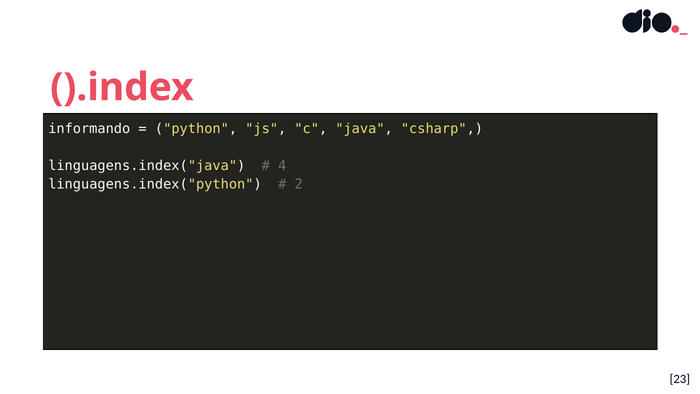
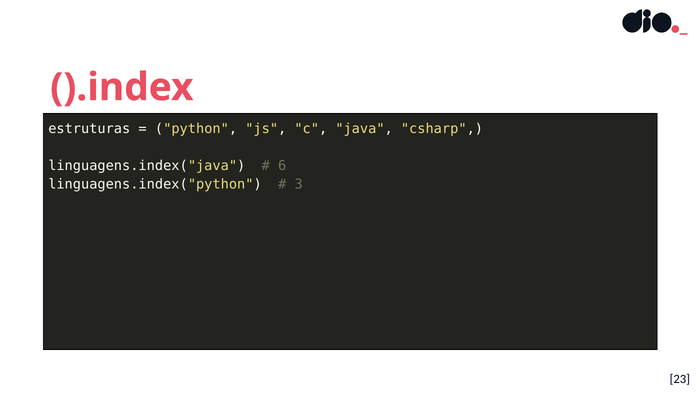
informando: informando -> estruturas (89, 129)
4: 4 -> 6 (282, 166)
2: 2 -> 3 (299, 184)
